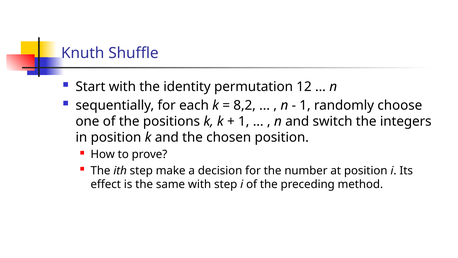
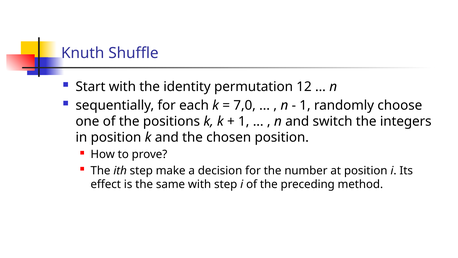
8,2: 8,2 -> 7,0 (245, 105)
